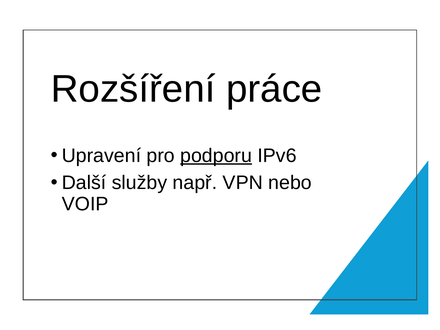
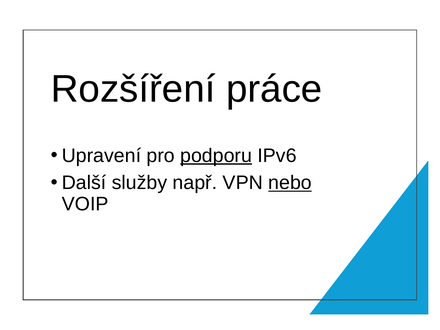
nebo underline: none -> present (290, 183)
